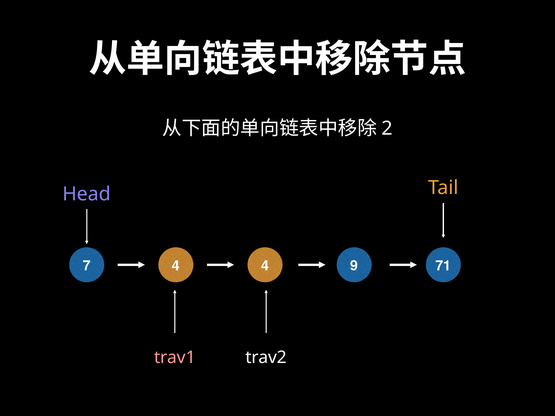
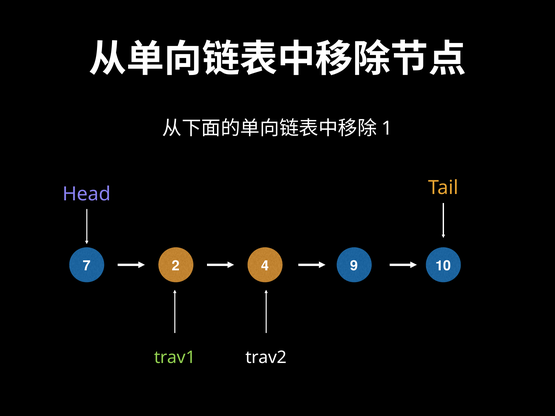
2: 2 -> 1 (387, 129)
7 4: 4 -> 2 (176, 266)
71: 71 -> 10 (443, 266)
trav1 colour: pink -> light green (175, 358)
